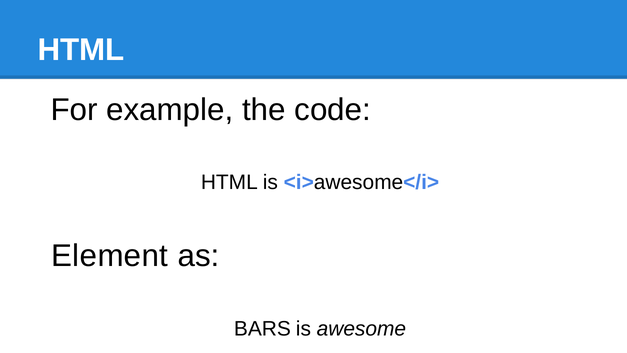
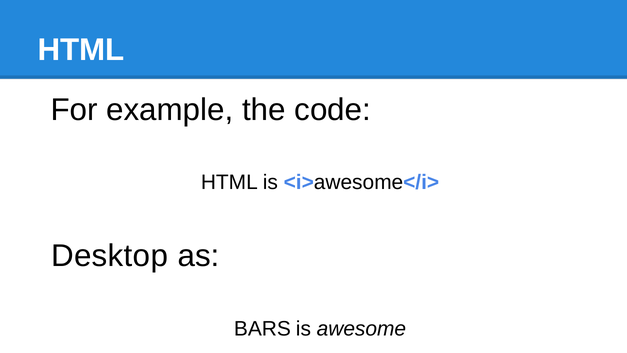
Element: Element -> Desktop (110, 256)
